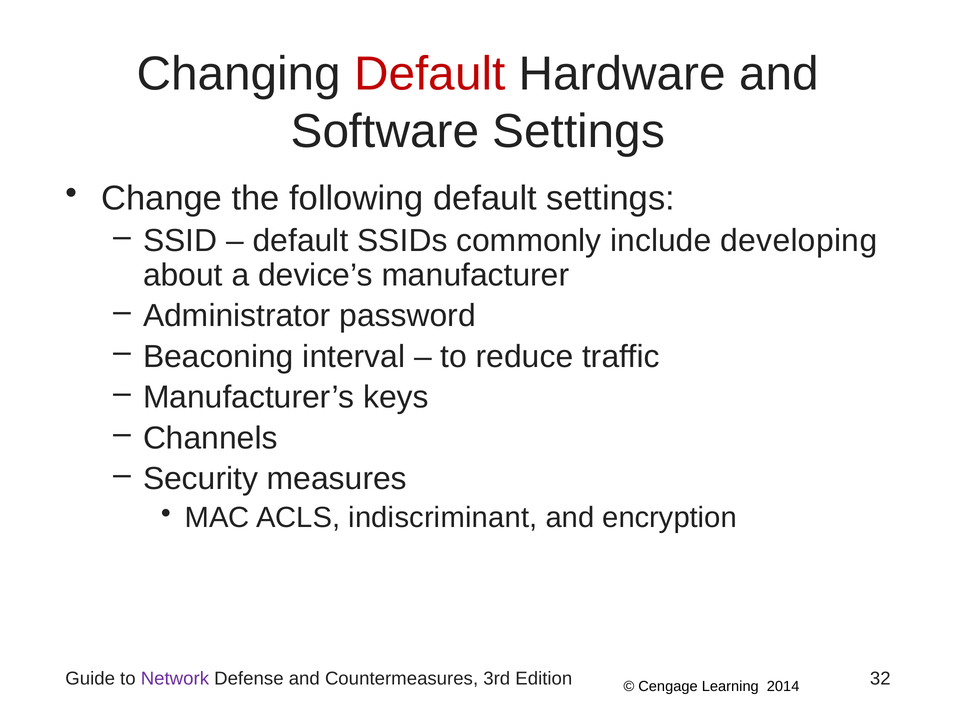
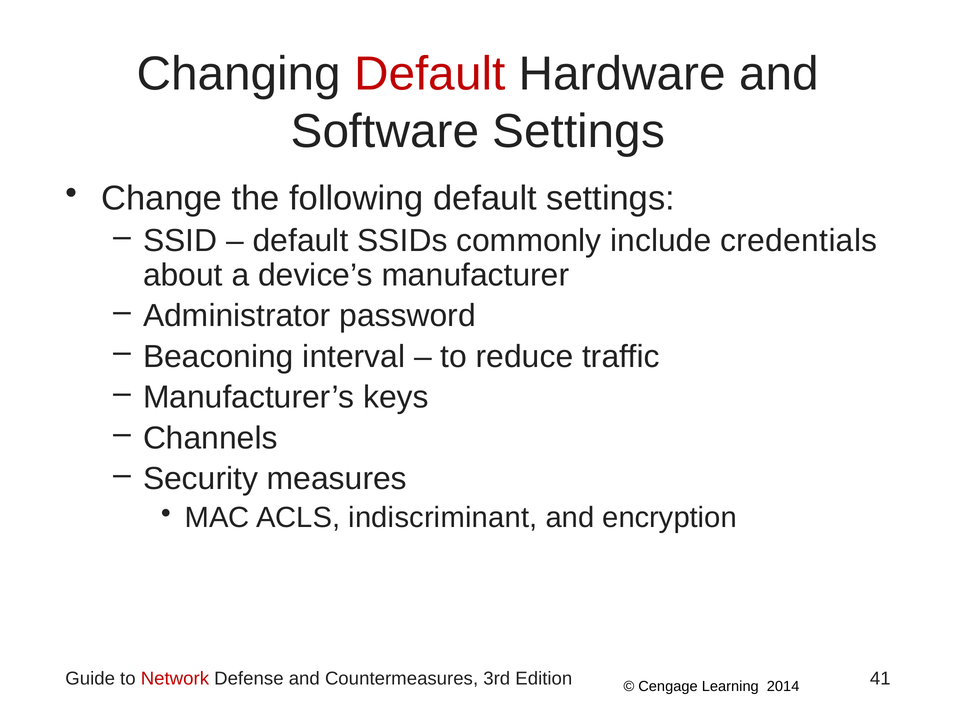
developing: developing -> credentials (799, 241)
Network colour: purple -> red (175, 678)
32: 32 -> 41 (880, 678)
